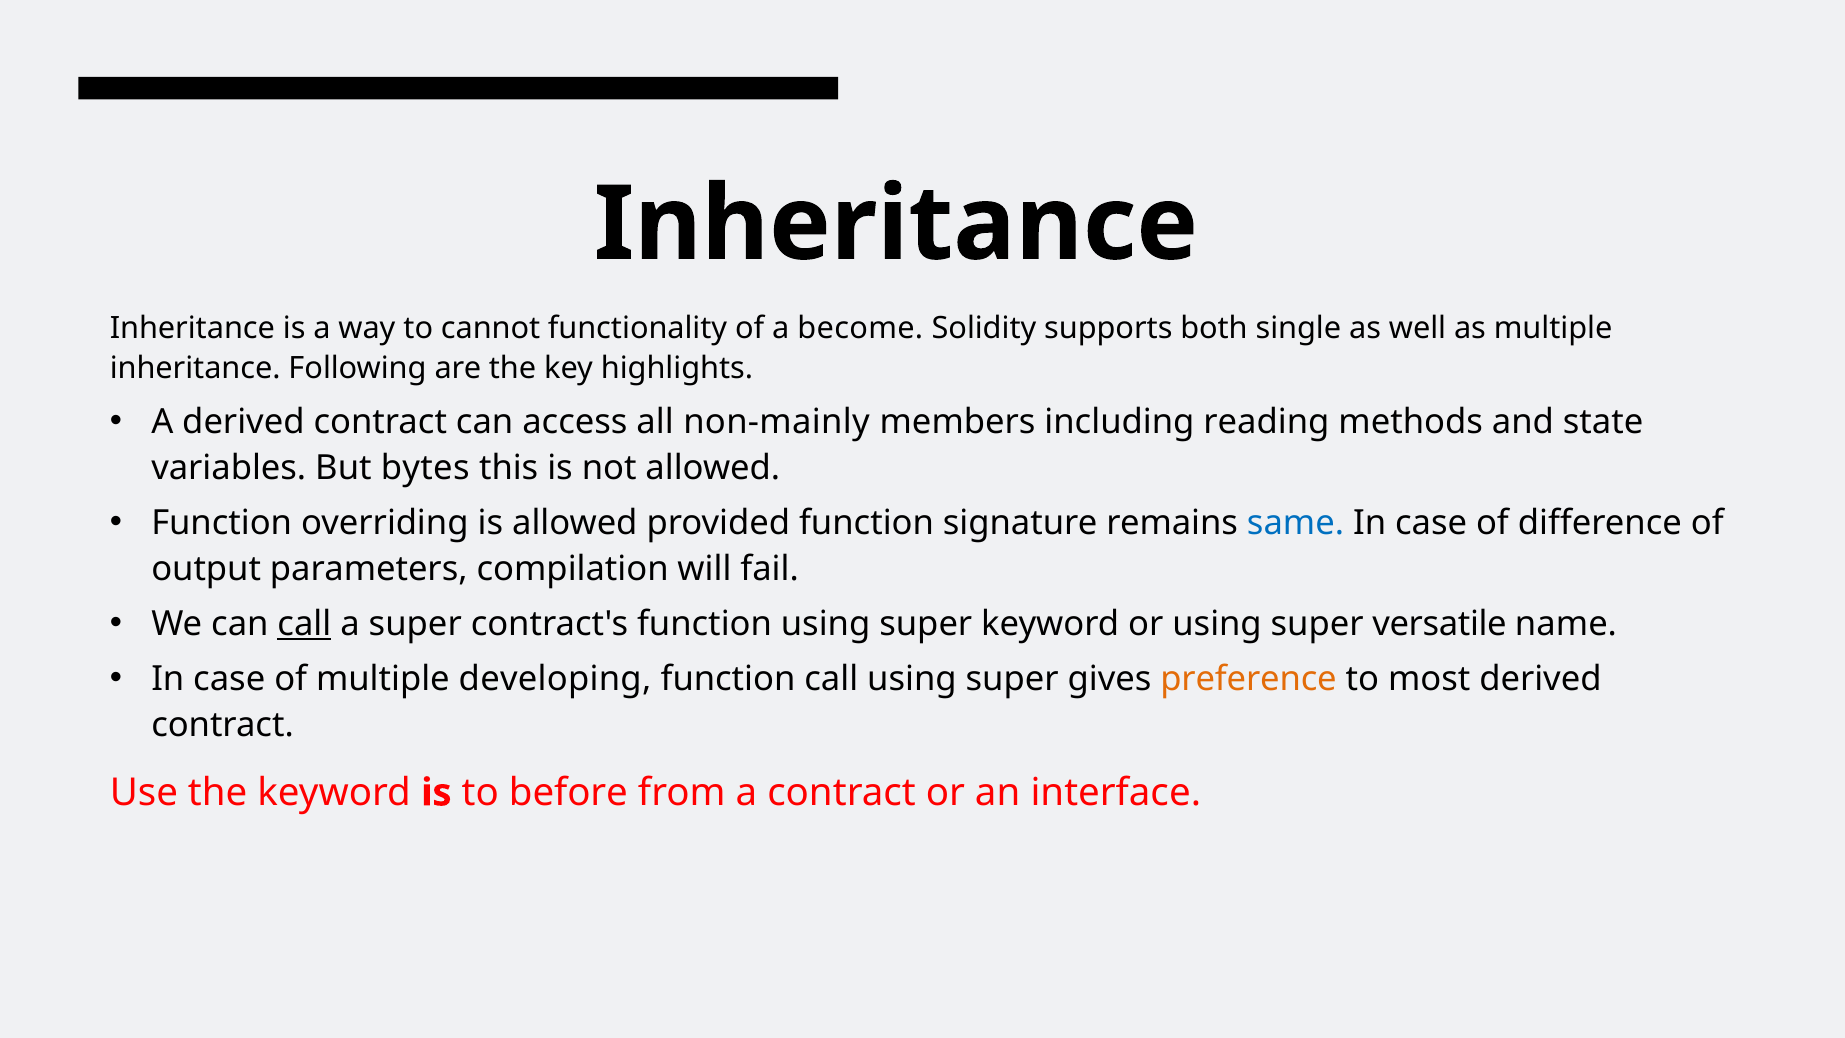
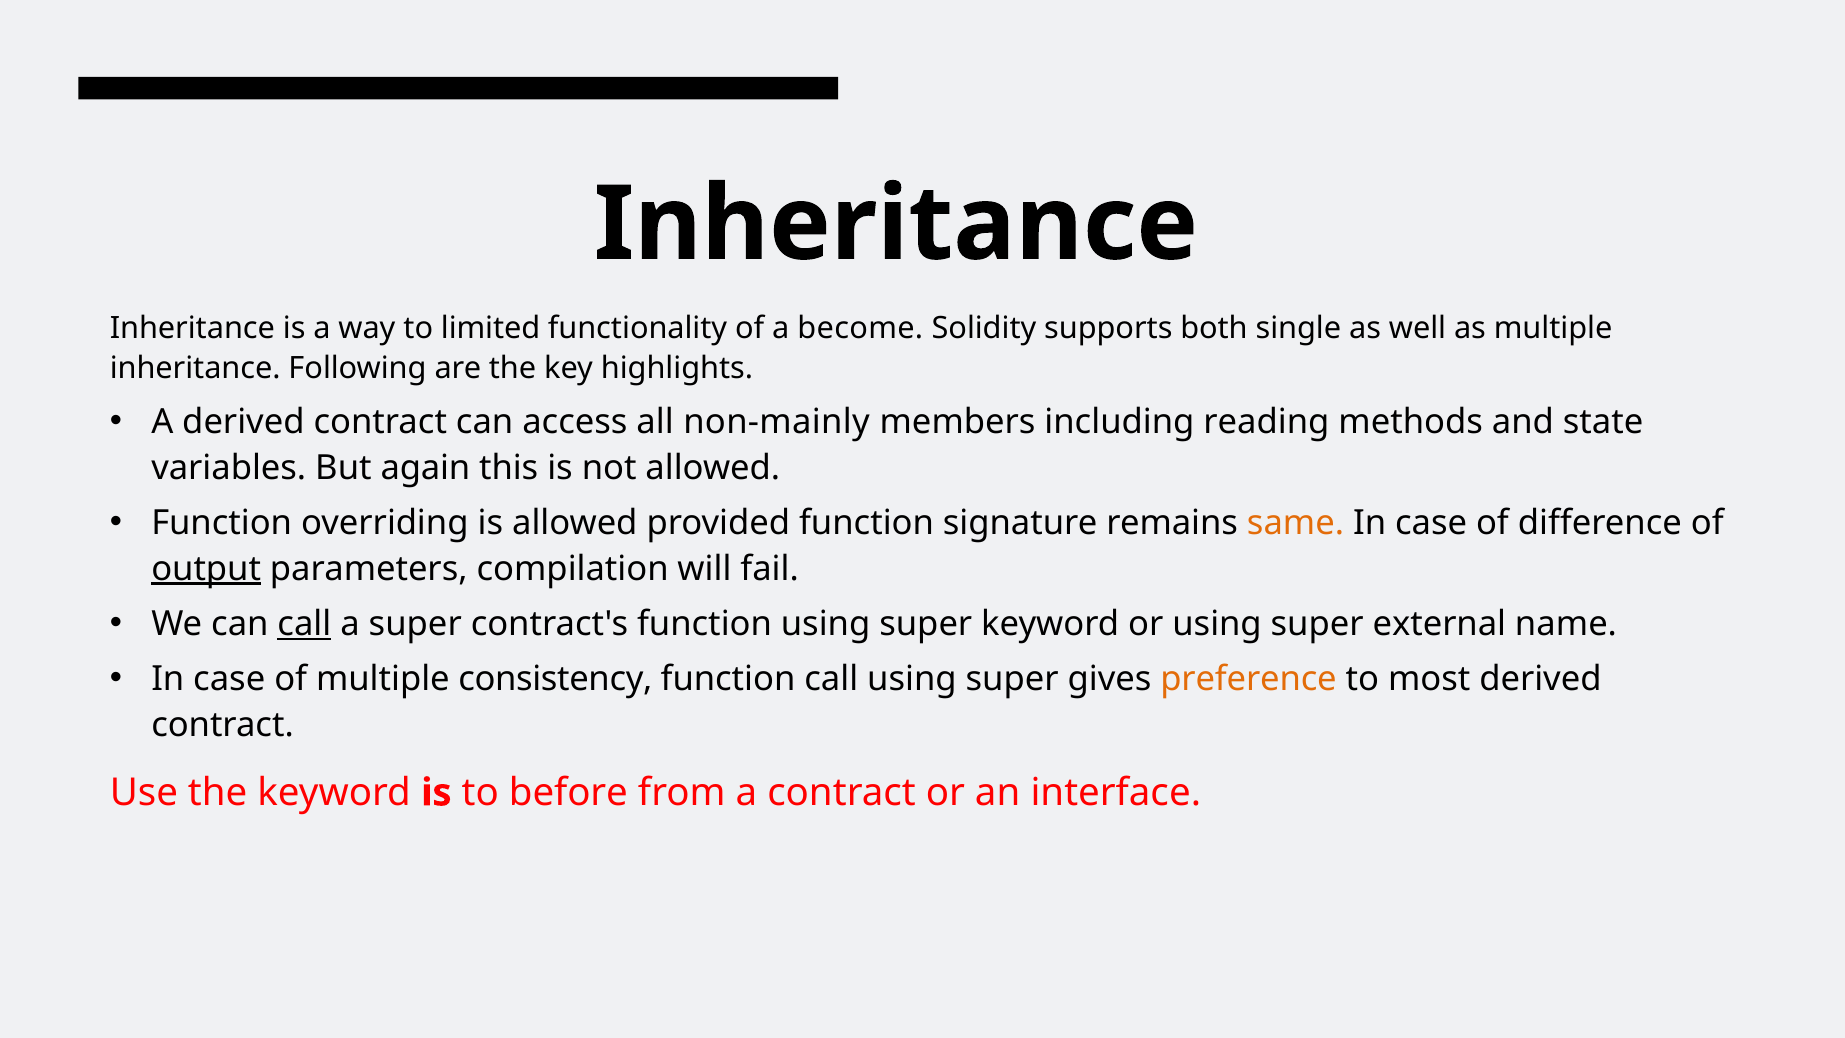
cannot: cannot -> limited (491, 328)
bytes: bytes -> again (425, 468)
same colour: blue -> orange (1295, 523)
output underline: none -> present (206, 569)
versatile: versatile -> external (1439, 624)
developing: developing -> consistency (555, 679)
